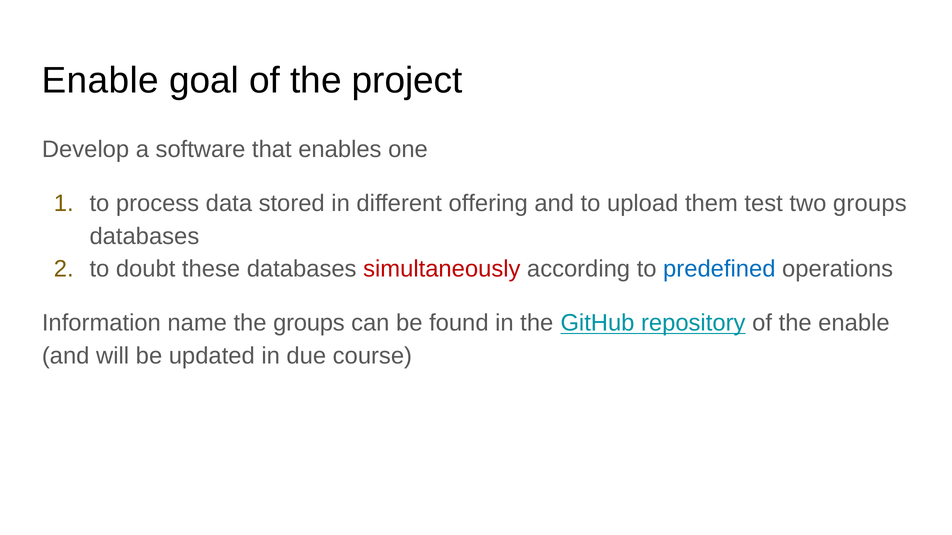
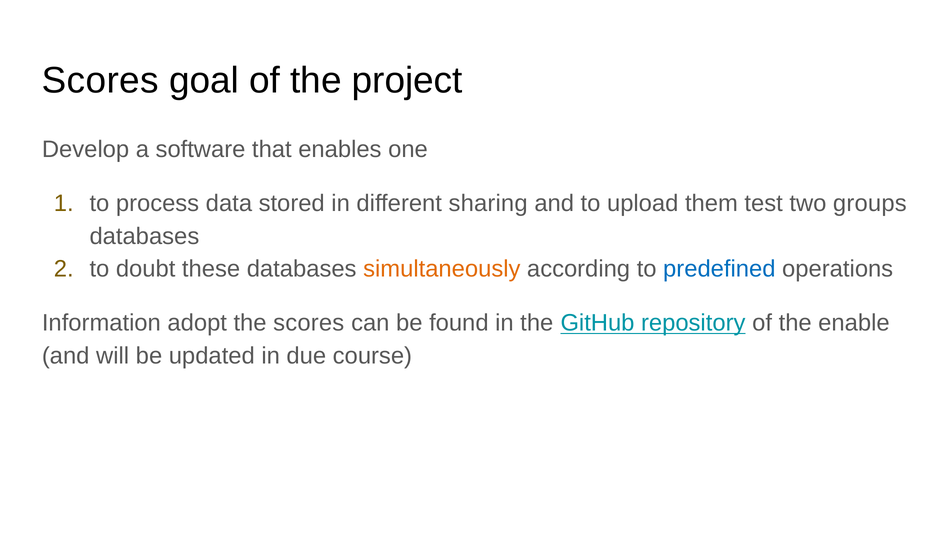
Enable: Enable -> Scores (100, 81)
offering: offering -> sharing (488, 204)
simultaneously colour: red -> orange (442, 269)
name: name -> adopt (197, 323)
the groups: groups -> scores (309, 323)
